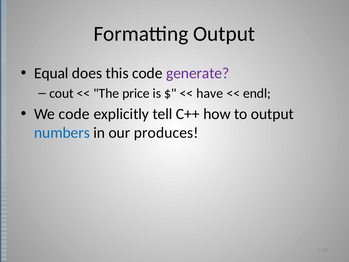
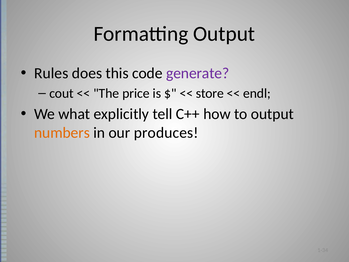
Equal: Equal -> Rules (51, 73)
have: have -> store (210, 93)
We code: code -> what (74, 114)
numbers colour: blue -> orange (62, 133)
